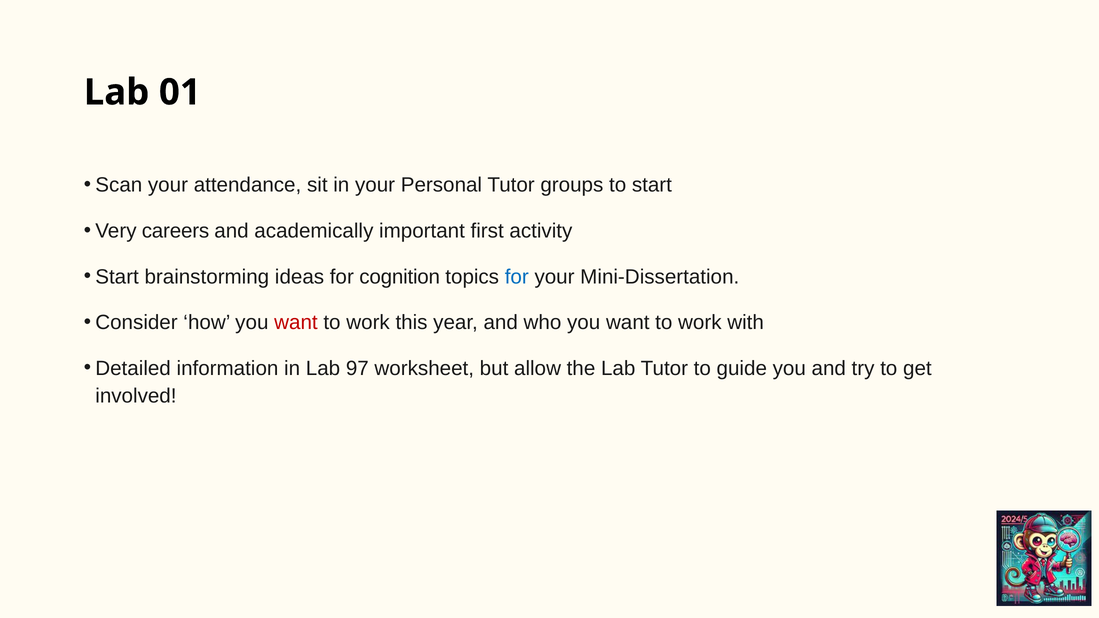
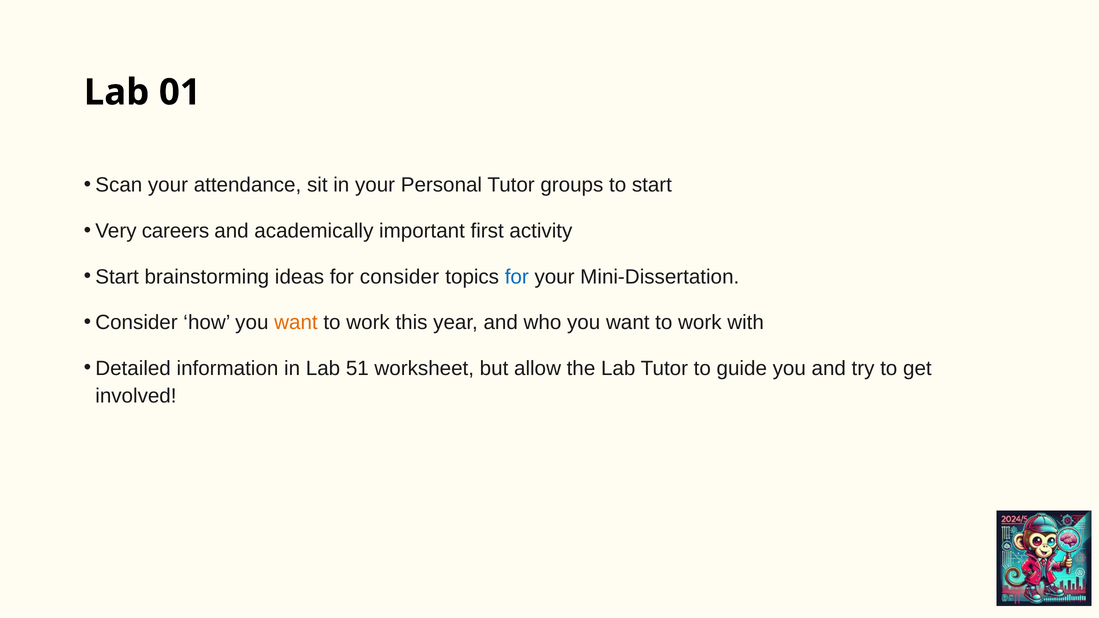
for cognition: cognition -> consider (399, 277)
want colour: red -> orange (296, 323)
97: 97 -> 51 (357, 368)
